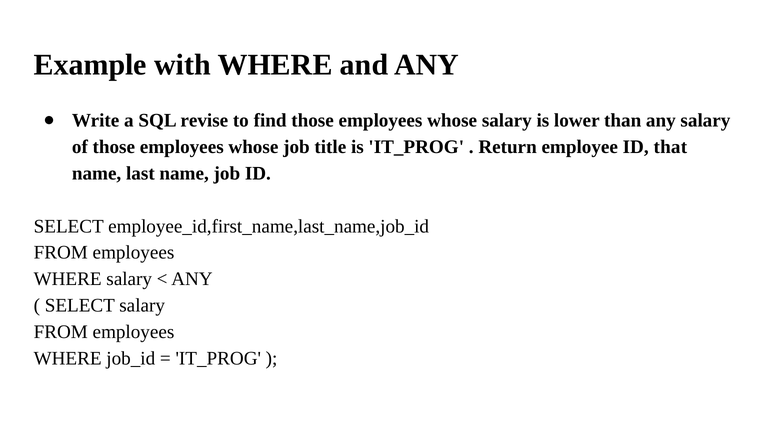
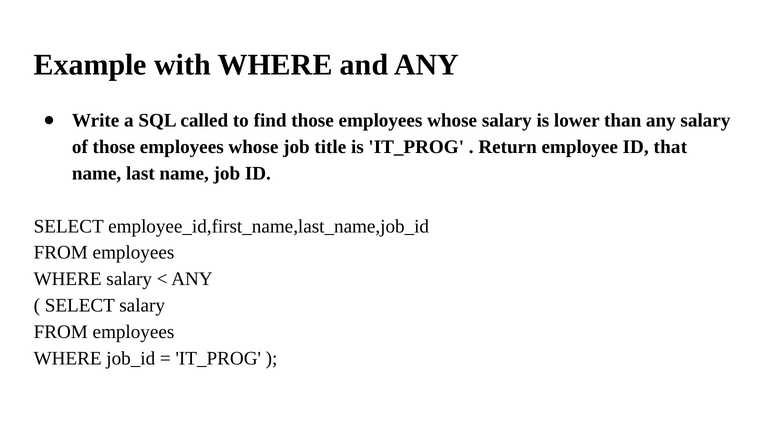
revise: revise -> called (204, 120)
